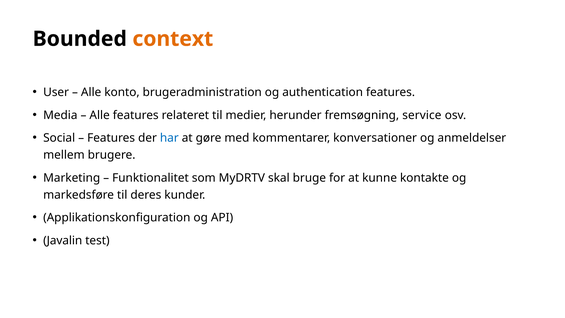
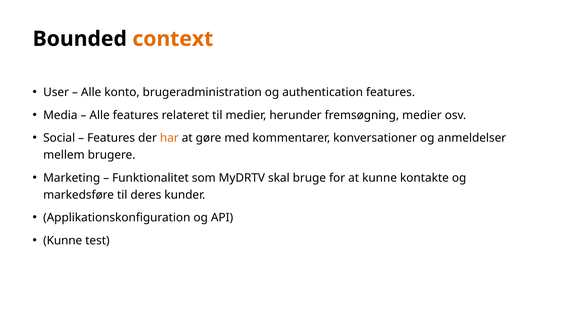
fremsøgning service: service -> medier (422, 115)
har colour: blue -> orange (169, 138)
Javalin: Javalin -> Kunne (63, 240)
